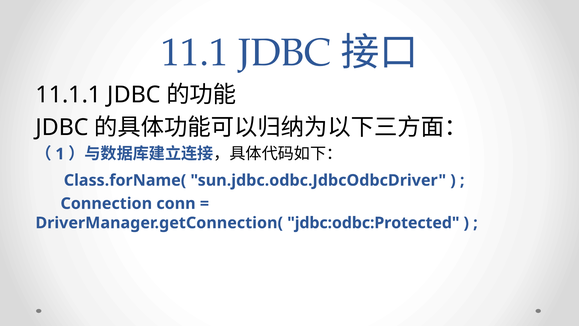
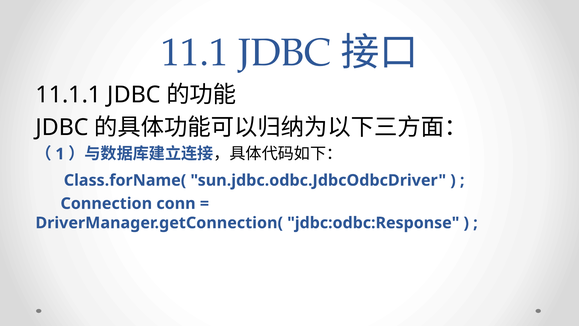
jdbc:odbc:Protected: jdbc:odbc:Protected -> jdbc:odbc:Response (373, 223)
